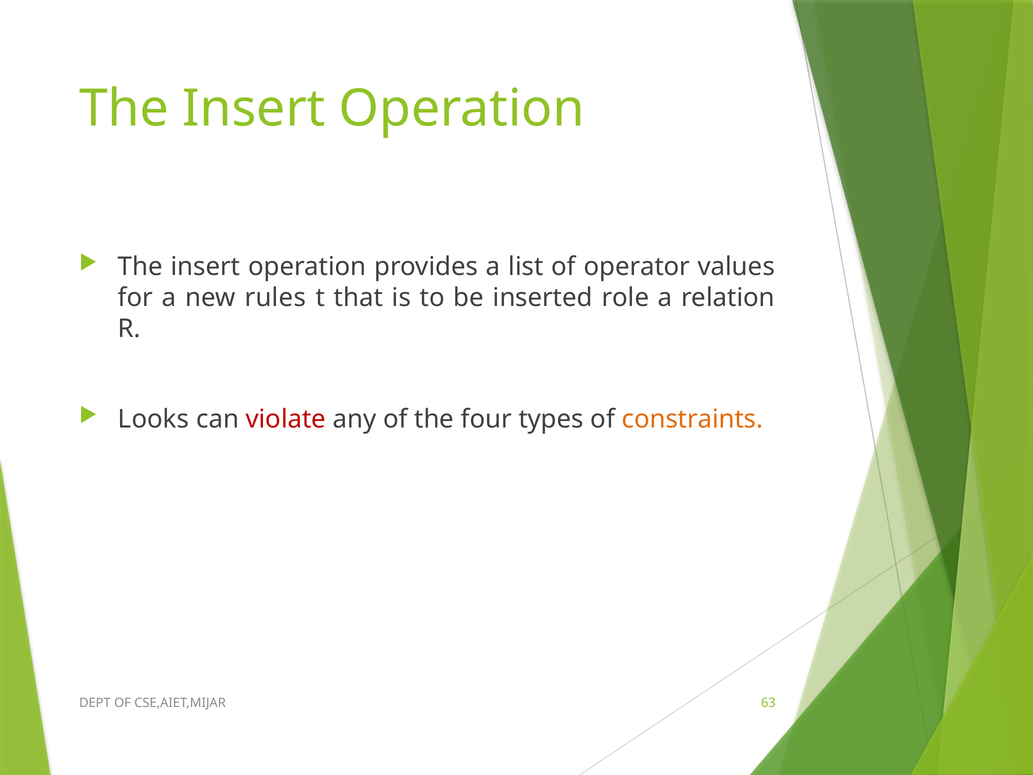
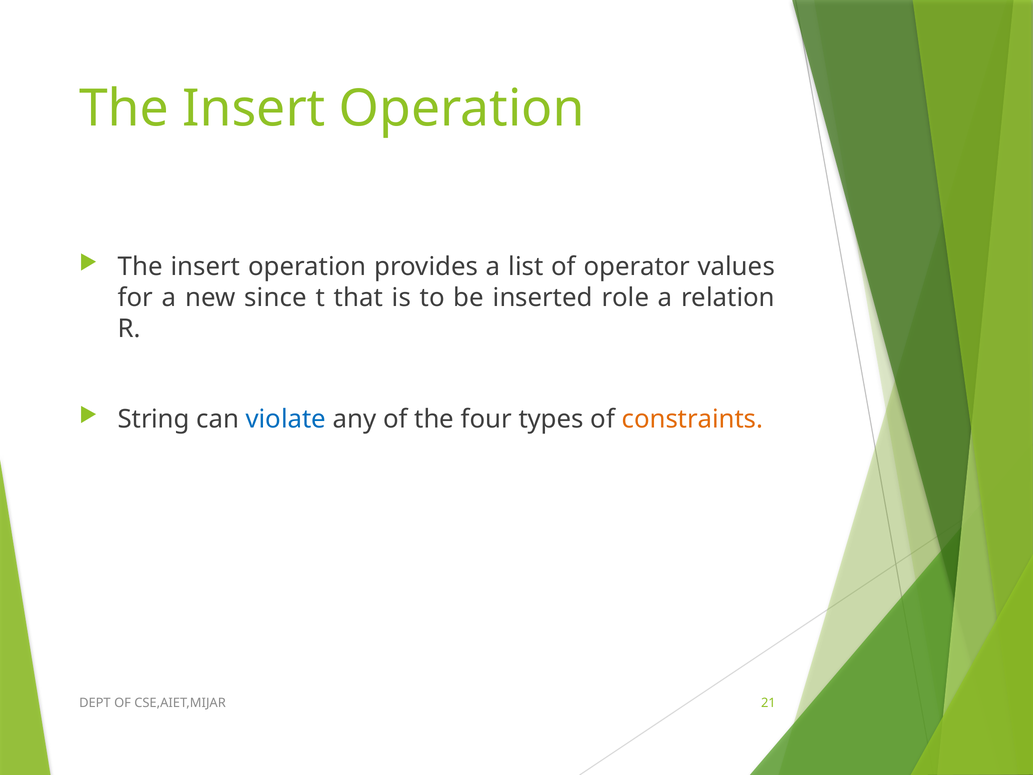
rules: rules -> since (276, 298)
Looks: Looks -> String (154, 419)
violate colour: red -> blue (286, 419)
63: 63 -> 21 (768, 703)
